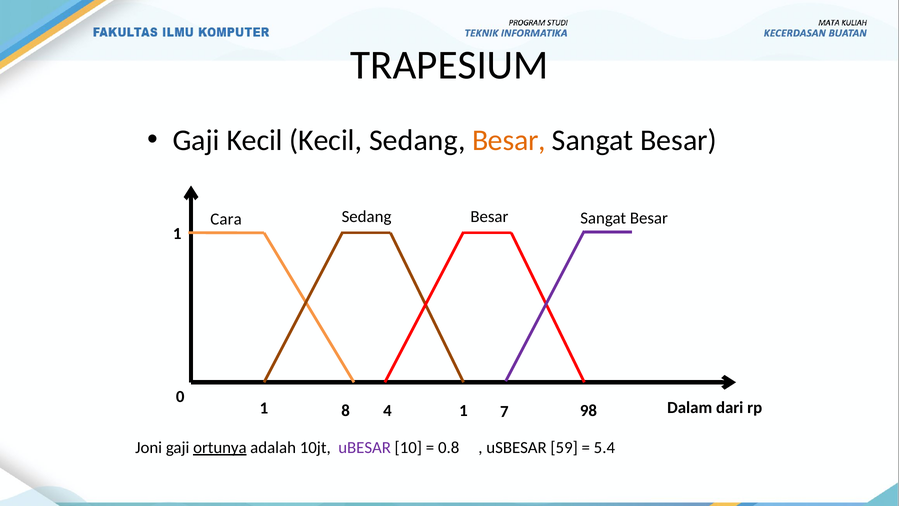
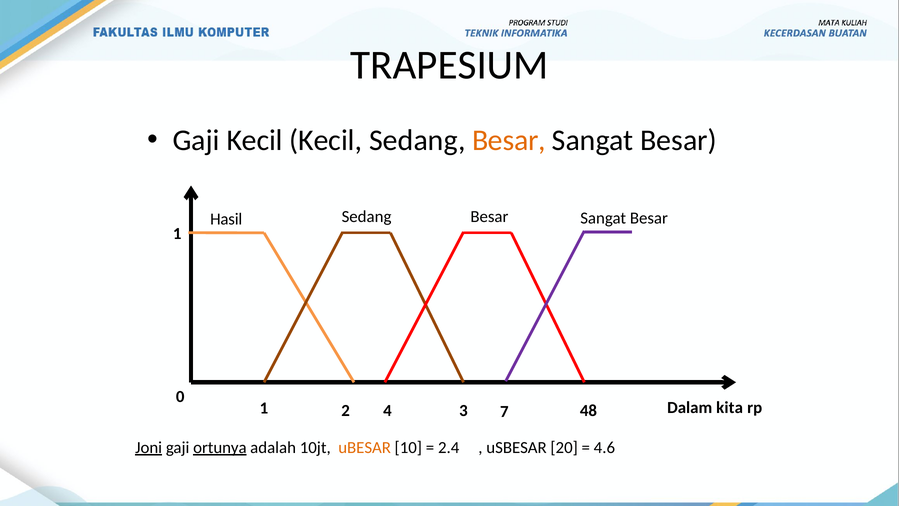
Cara: Cara -> Hasil (226, 219)
8: 8 -> 2 (346, 410)
4 1: 1 -> 3 (463, 410)
98: 98 -> 48 (588, 410)
dari: dari -> kita (730, 407)
Joni underline: none -> present (149, 447)
uBESAR colour: purple -> orange (365, 447)
0.8: 0.8 -> 2.4 (449, 447)
59: 59 -> 20 (564, 447)
5.4: 5.4 -> 4.6 (604, 447)
